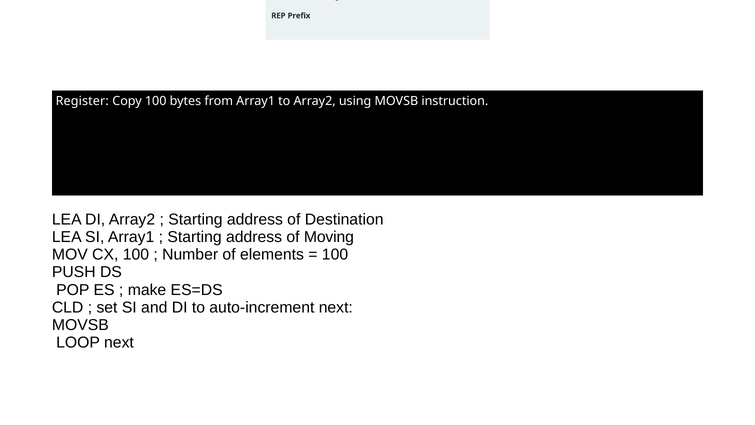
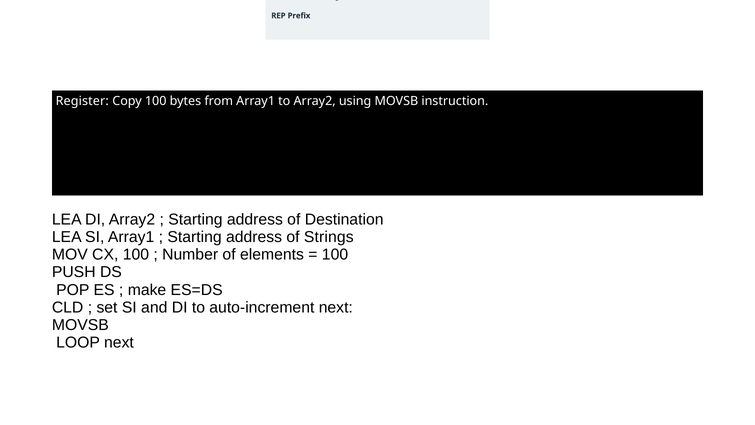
Moving: Moving -> Strings (329, 237)
